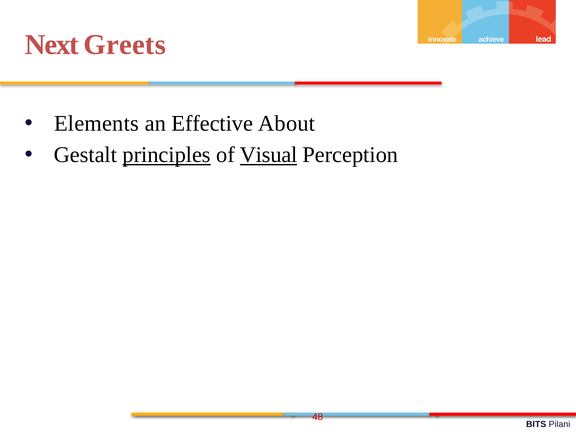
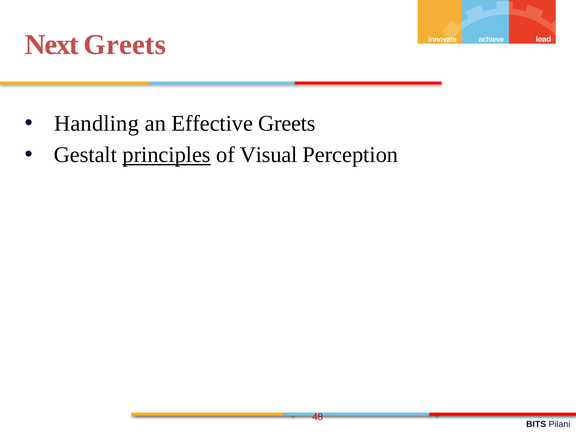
Elements: Elements -> Handling (96, 123)
Effective About: About -> Greets (287, 123)
Visual underline: present -> none (269, 155)
